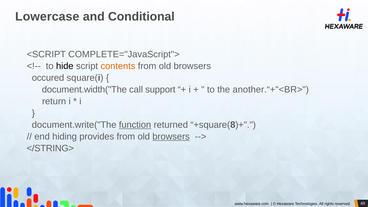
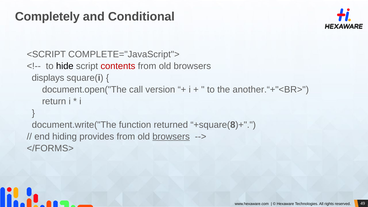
Lowercase: Lowercase -> Completely (47, 17)
contents colour: orange -> red (118, 66)
occured: occured -> displays (48, 78)
document.width("The: document.width("The -> document.open("The (84, 90)
support: support -> version (160, 90)
function underline: present -> none (135, 125)
</STRING>: </STRING> -> </FORMS> (50, 148)
